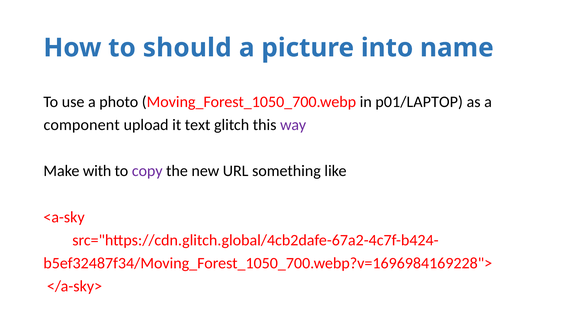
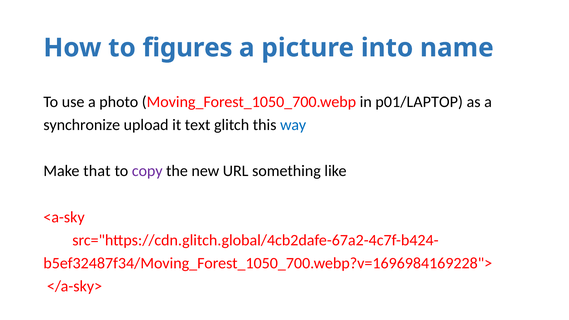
should: should -> figures (188, 48)
component: component -> synchronize (82, 125)
way colour: purple -> blue (293, 125)
with: with -> that (97, 171)
